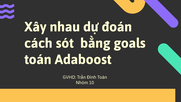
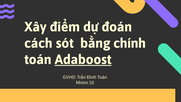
nhau: nhau -> điểm (65, 27)
goals: goals -> chính (130, 43)
Adaboost underline: none -> present (83, 59)
